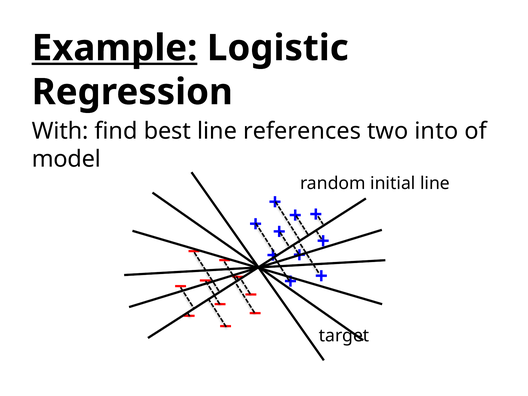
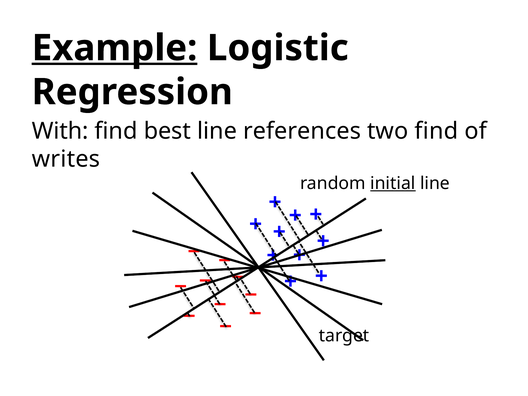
two into: into -> find (436, 131)
model: model -> writes (66, 159)
initial underline: none -> present (393, 183)
